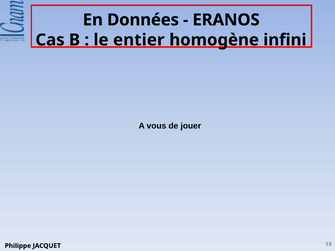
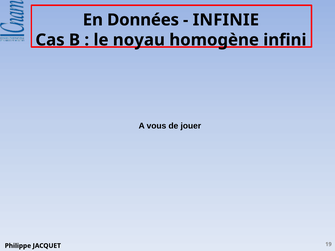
ERANOS: ERANOS -> INFINIE (226, 20)
entier: entier -> noyau (139, 40)
